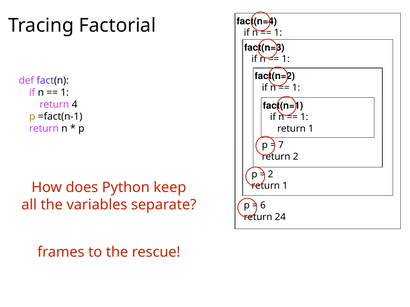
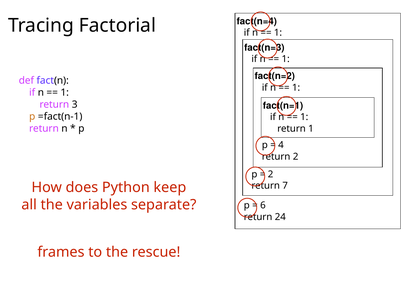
4: 4 -> 3 (75, 105)
7: 7 -> 4 (281, 145)
1: 1 -> 7 (285, 186)
